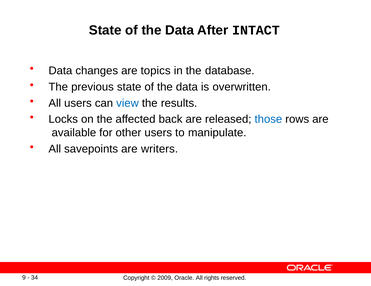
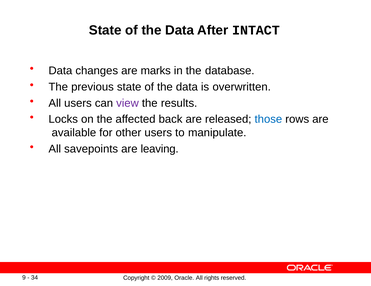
topics: topics -> marks (156, 71)
view colour: blue -> purple (127, 103)
writers: writers -> leaving (160, 149)
